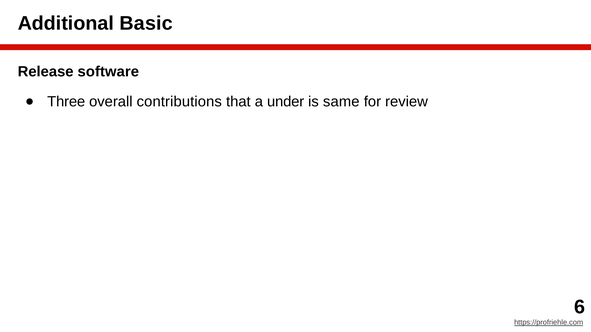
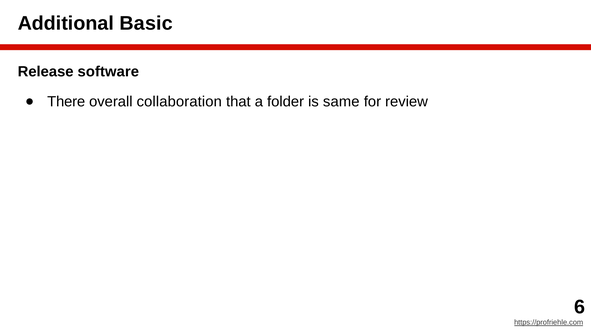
Three: Three -> There (66, 102)
contributions: contributions -> collaboration (179, 102)
under: under -> folder (286, 102)
